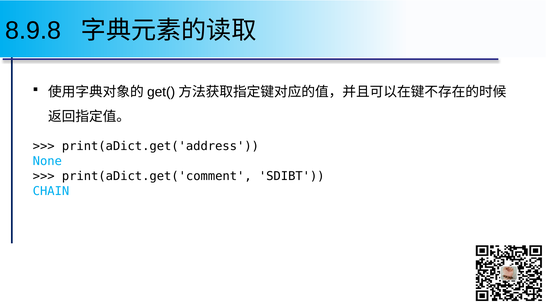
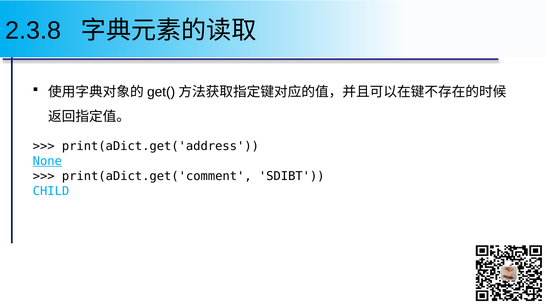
8.9.8: 8.9.8 -> 2.3.8 (33, 30)
None underline: none -> present (47, 161)
CHAIN: CHAIN -> CHILD (51, 191)
